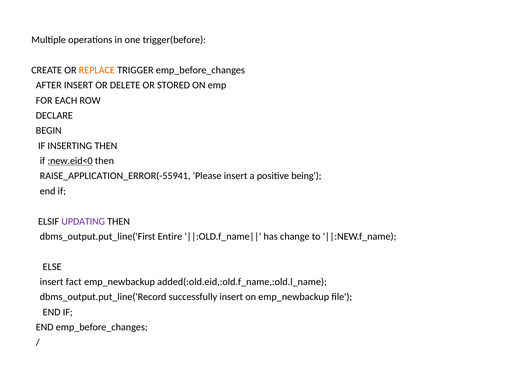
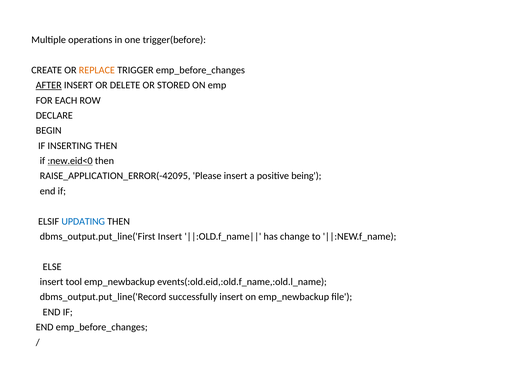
AFTER underline: none -> present (49, 85)
RAISE_APPLICATION_ERROR(-55941: RAISE_APPLICATION_ERROR(-55941 -> RAISE_APPLICATION_ERROR(-42095 (115, 176)
UPDATING colour: purple -> blue (83, 221)
dbms_output.put_line('First Entire: Entire -> Insert (170, 236)
fact: fact -> tool (74, 282)
added(:old.eid,:old.f_name,:old.l_name: added(:old.eid,:old.f_name,:old.l_name -> events(:old.eid,:old.f_name,:old.l_name (242, 282)
